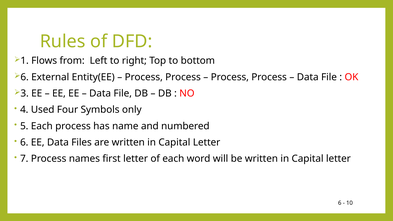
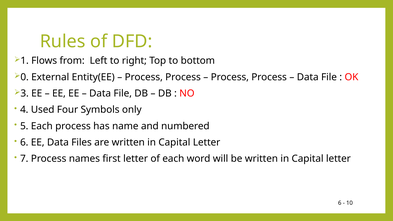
6: 6 -> 0 (25, 77)
